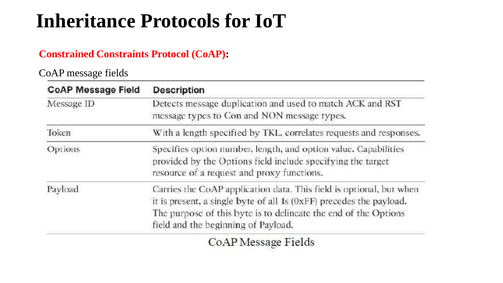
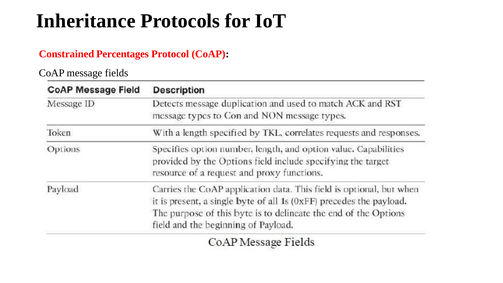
Constraints: Constraints -> Percentages (123, 54)
